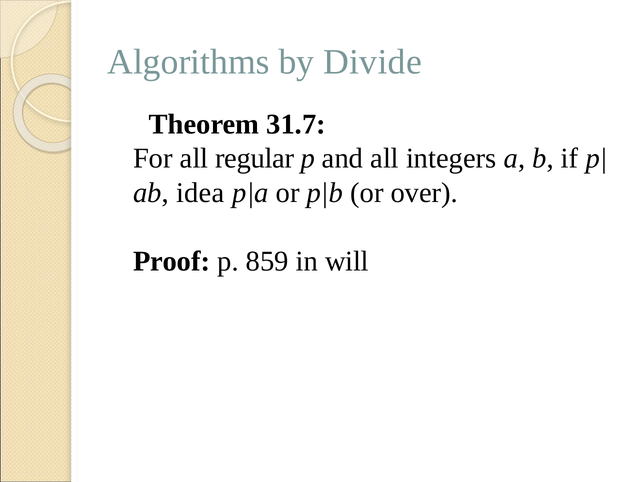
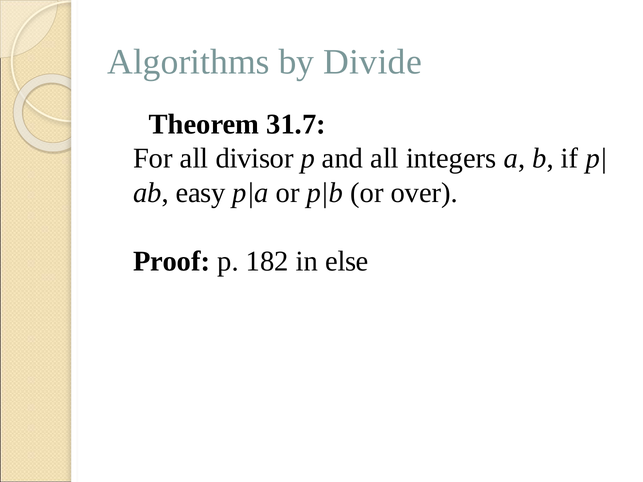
regular: regular -> divisor (255, 158)
idea: idea -> easy (201, 193)
859: 859 -> 182 (267, 261)
will: will -> else (347, 261)
